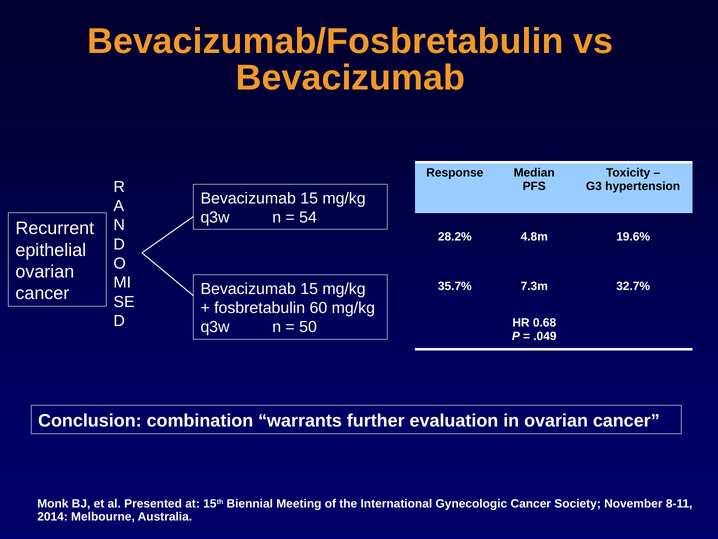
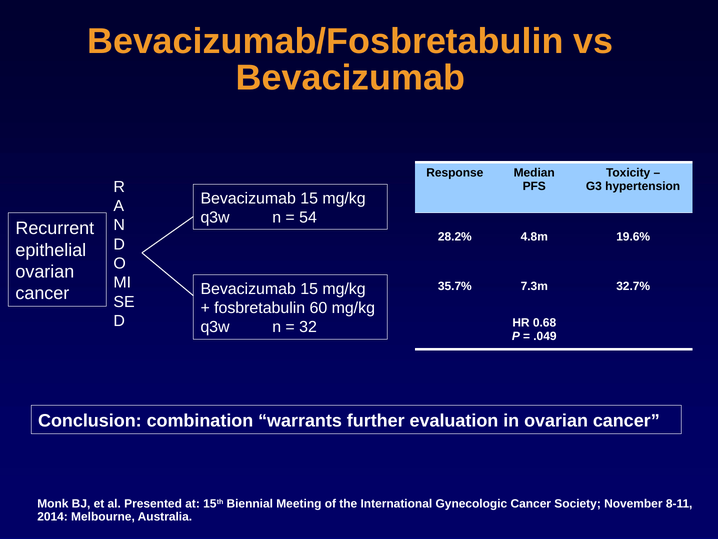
50: 50 -> 32 (308, 327)
